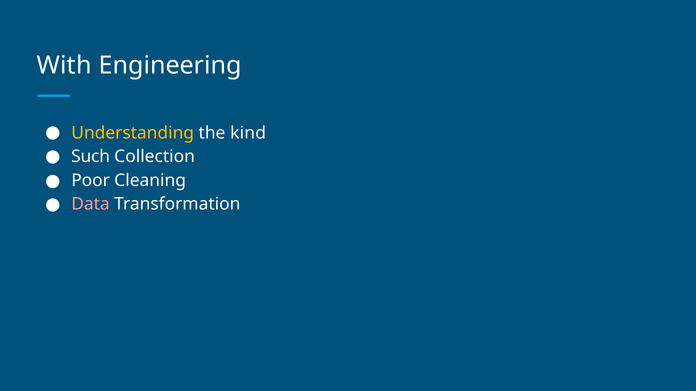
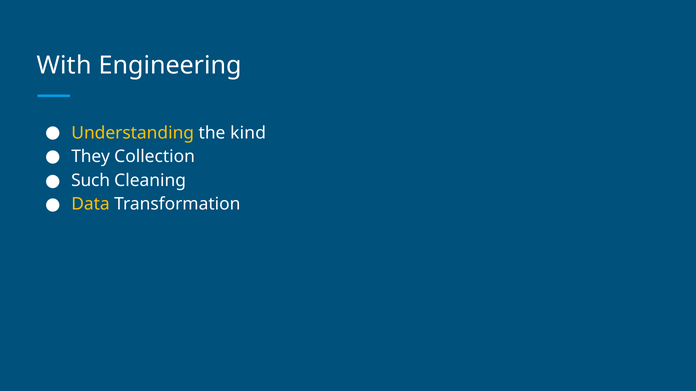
Such: Such -> They (91, 157)
Poor: Poor -> Such (91, 181)
Data colour: pink -> yellow (91, 204)
